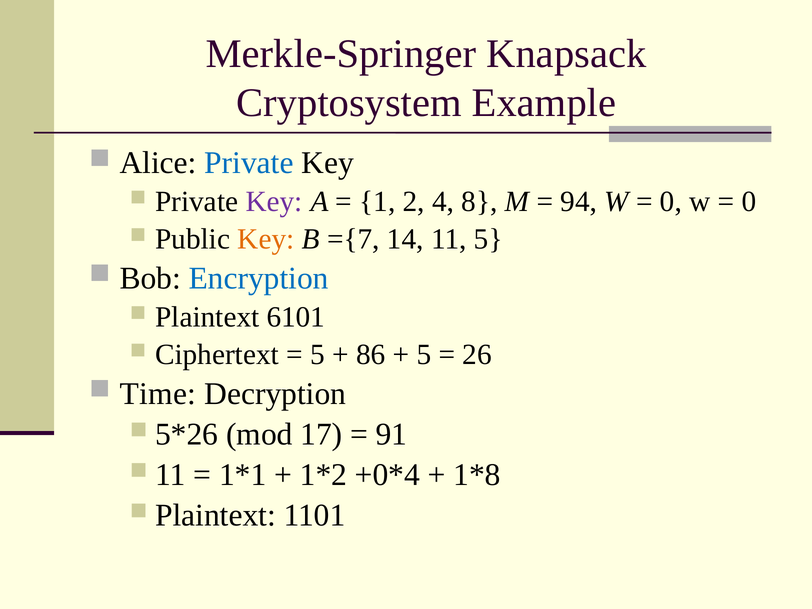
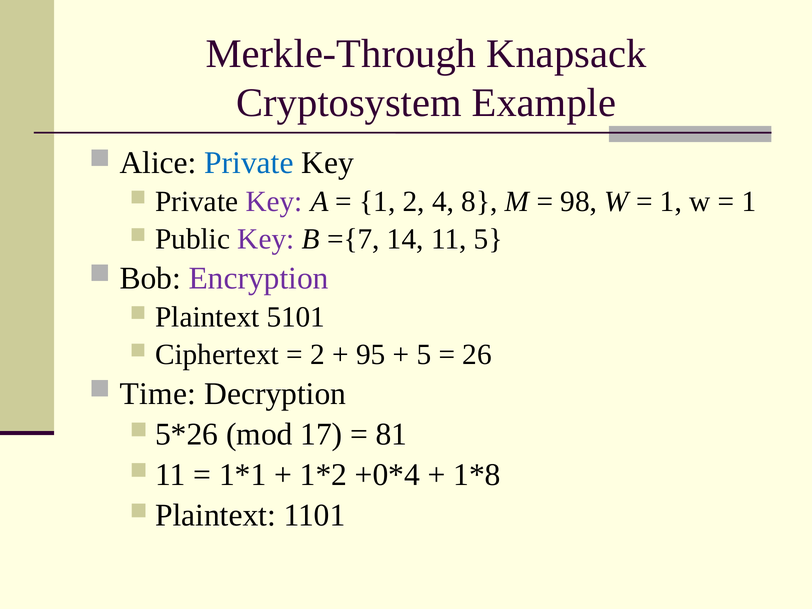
Merkle-Springer: Merkle-Springer -> Merkle-Through (341, 54)
94: 94 -> 98 (579, 202)
0: 0 -> 1 (671, 202)
0: 0 -> 1 (749, 202)
Key colour: orange -> purple (266, 239)
Encryption colour: blue -> purple (259, 278)
6101: 6101 -> 5101 (296, 317)
5: 5 -> 2 (317, 355)
86: 86 -> 95 (371, 355)
91: 91 -> 81 (391, 434)
